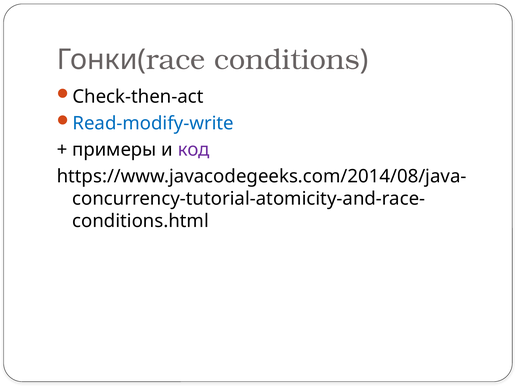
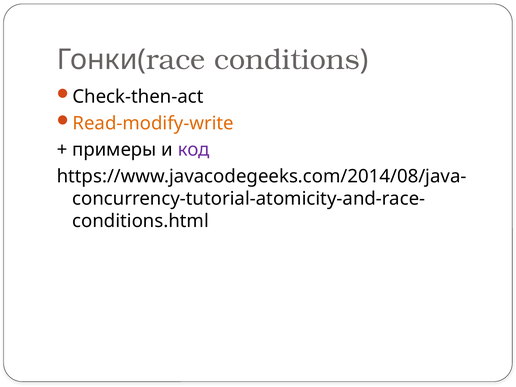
Read-modify-write colour: blue -> orange (153, 123)
